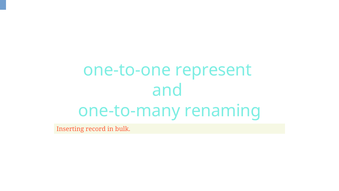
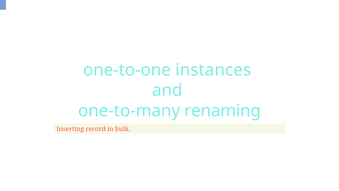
represent: represent -> instances (213, 70)
